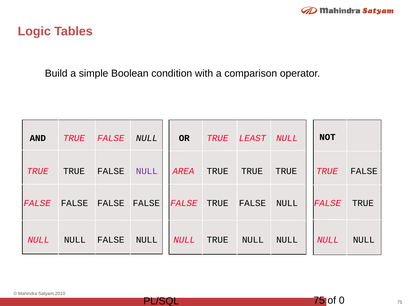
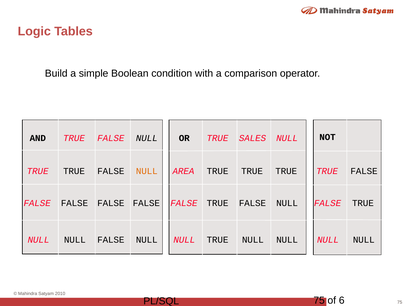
LEAST: LEAST -> SALES (252, 138)
NULL colour: purple -> orange (147, 171)
0: 0 -> 6 (342, 300)
